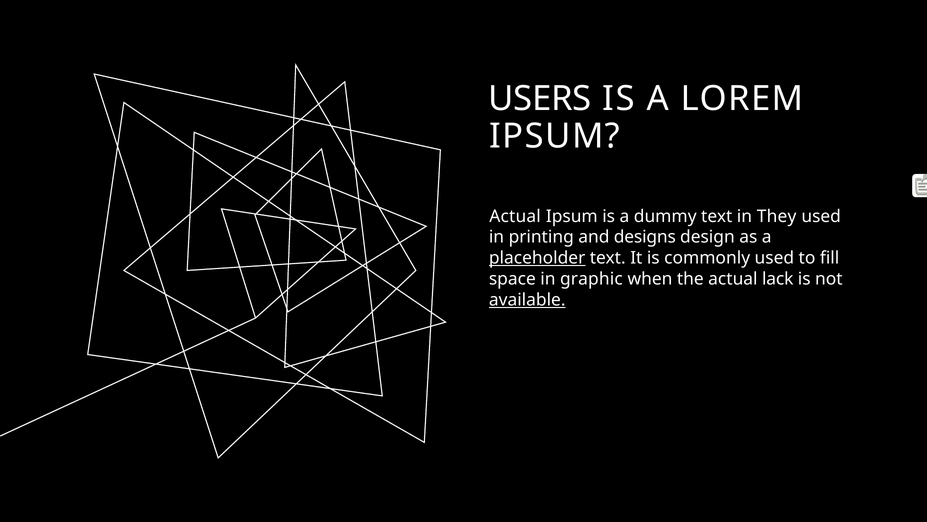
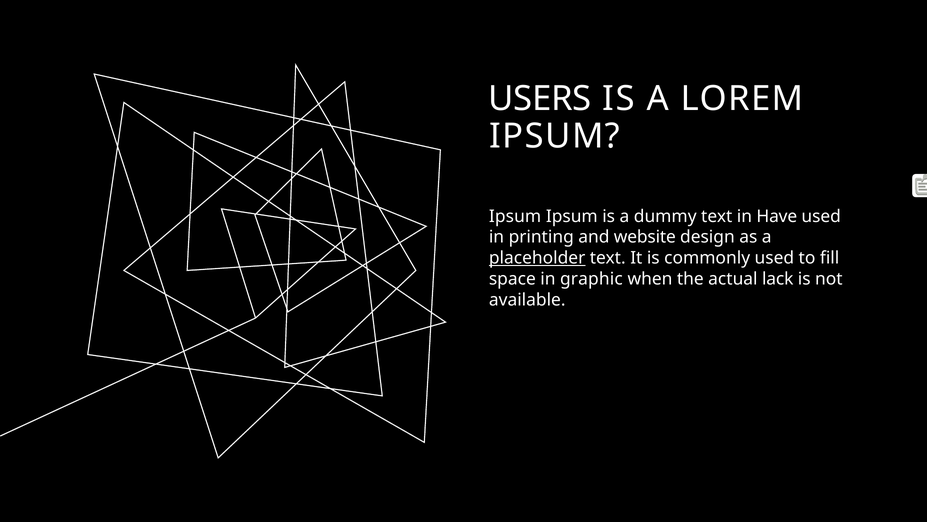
Actual: Actual -> Ipsum (515, 216)
They: They -> Have (777, 216)
designs: designs -> website (645, 237)
available underline: present -> none (527, 299)
